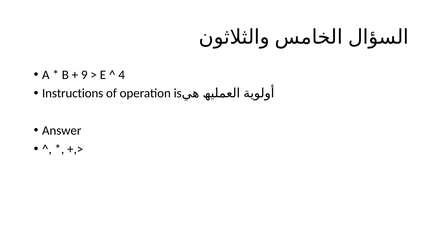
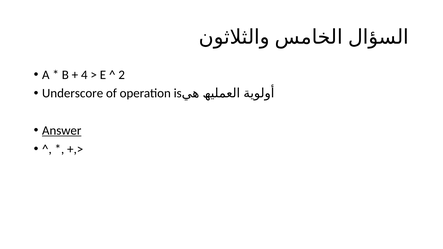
9: 9 -> 4 (84, 75)
4: 4 -> 2 (122, 75)
Instructions: Instructions -> Underscore (73, 93)
Answer underline: none -> present (62, 131)
